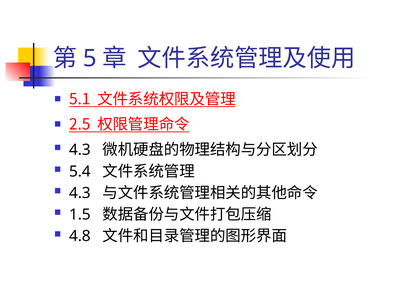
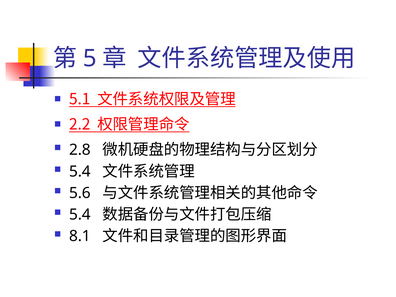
2.5: 2.5 -> 2.2 (80, 125)
4.3: 4.3 -> 2.8 (80, 150)
4.3: 4.3 -> 5.6 (80, 193)
1.5: 1.5 -> 5.4 (80, 215)
4.8: 4.8 -> 8.1 (80, 236)
